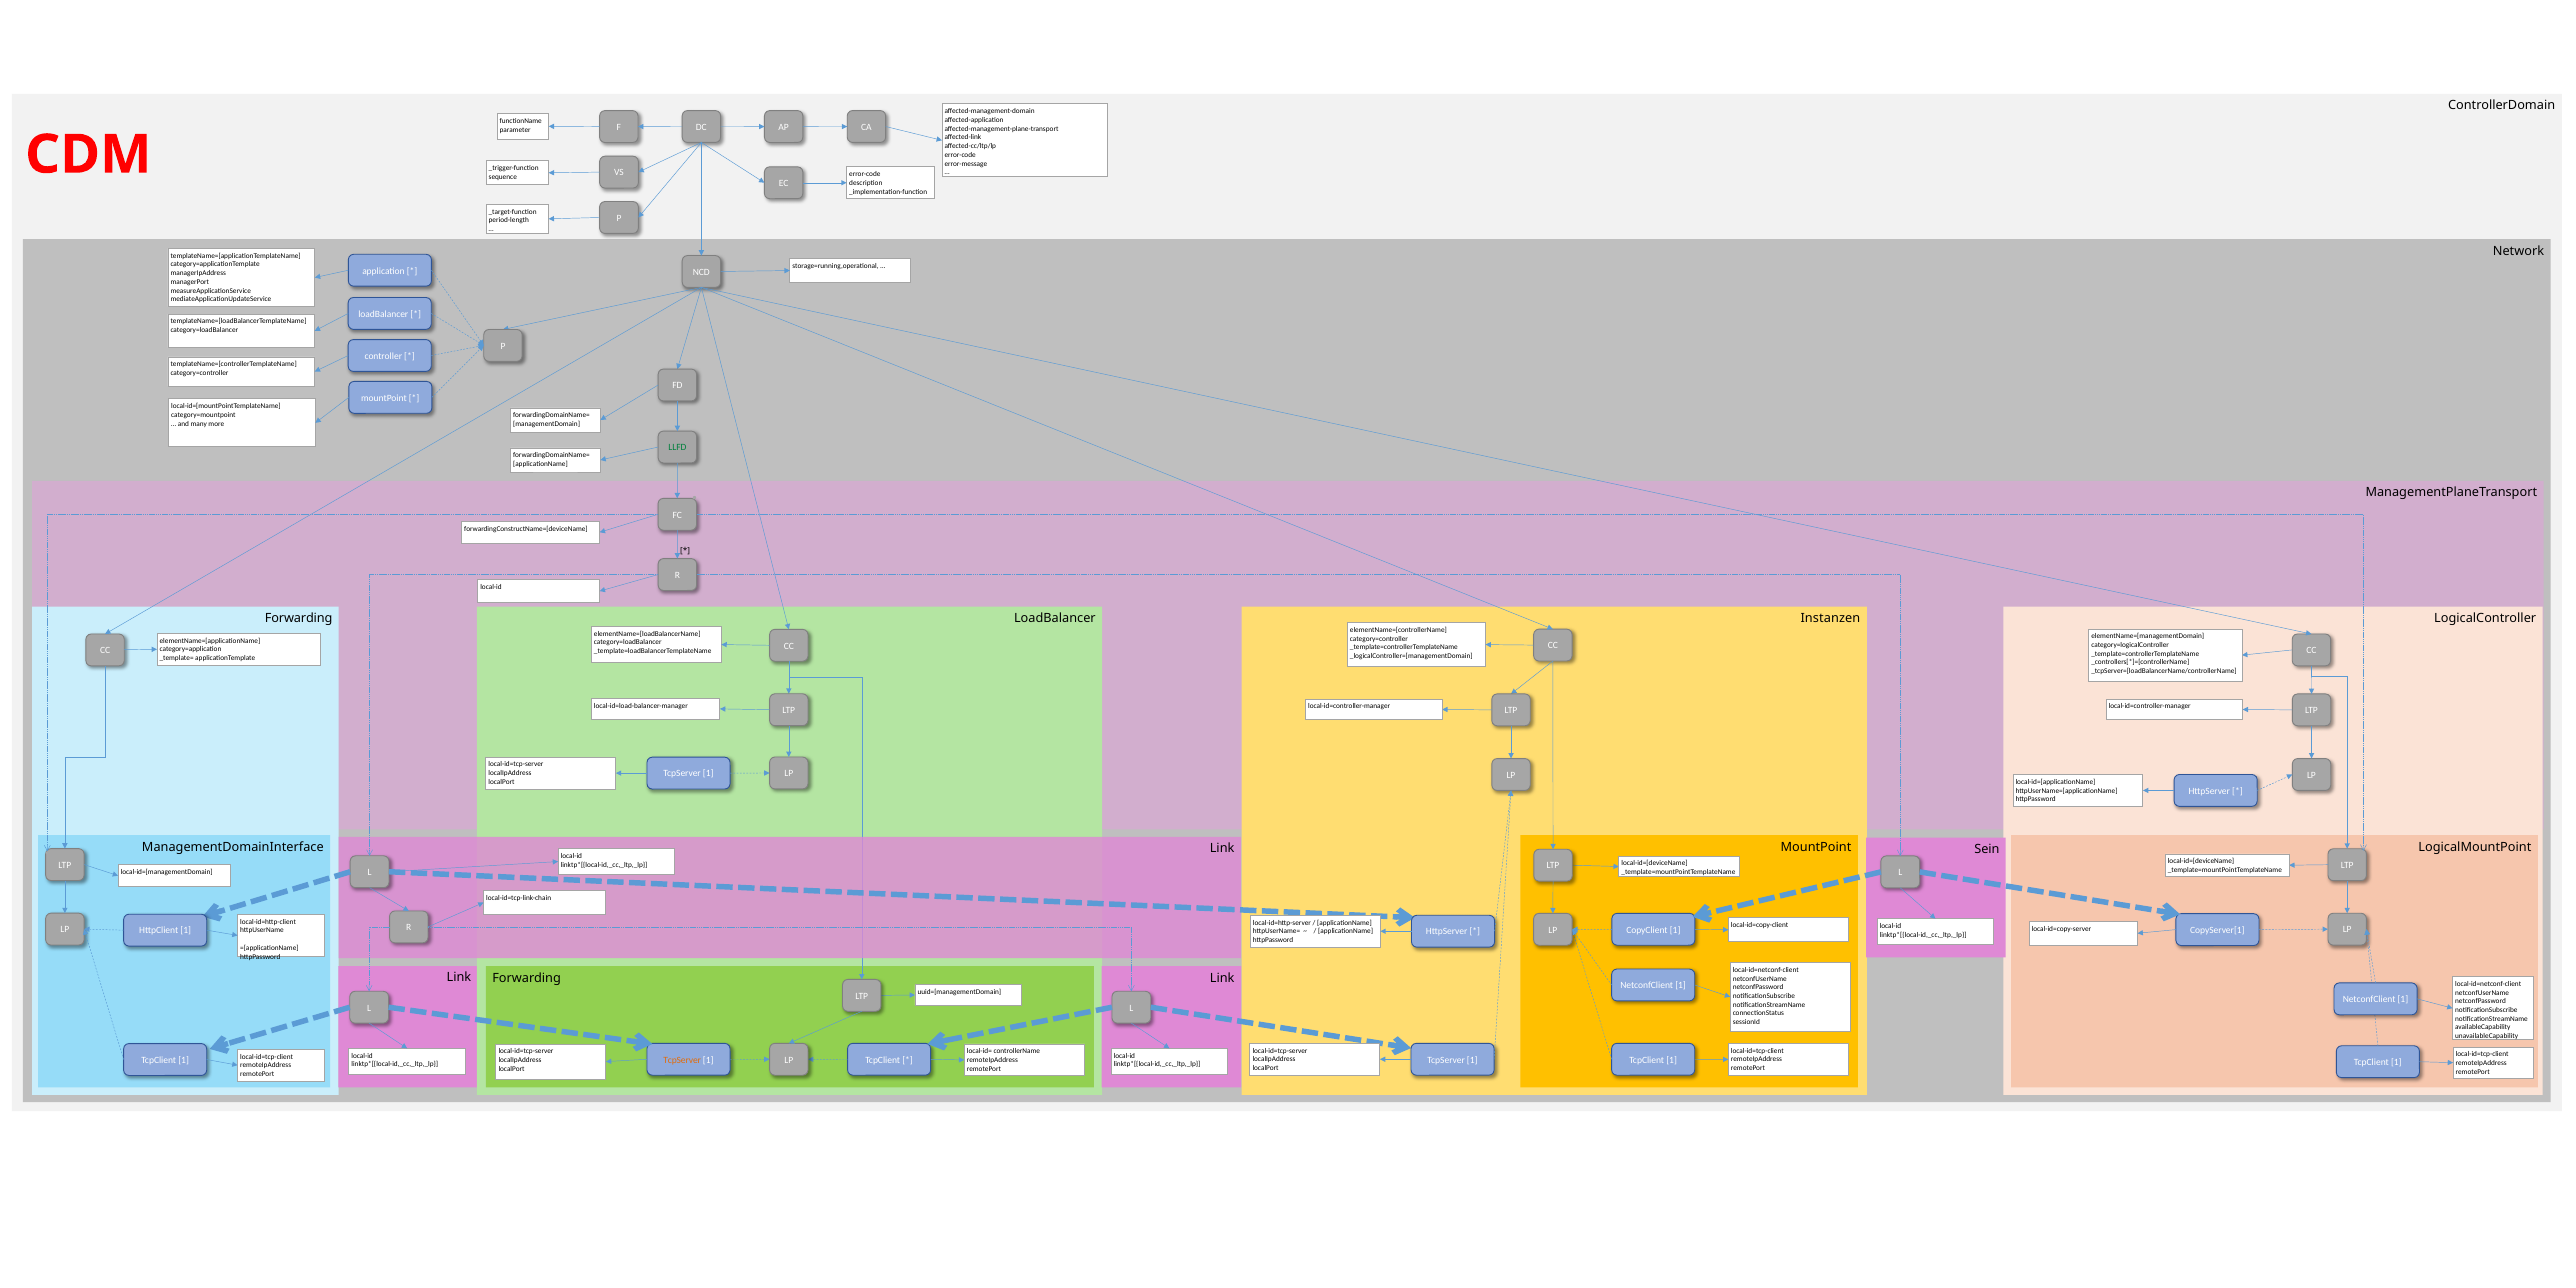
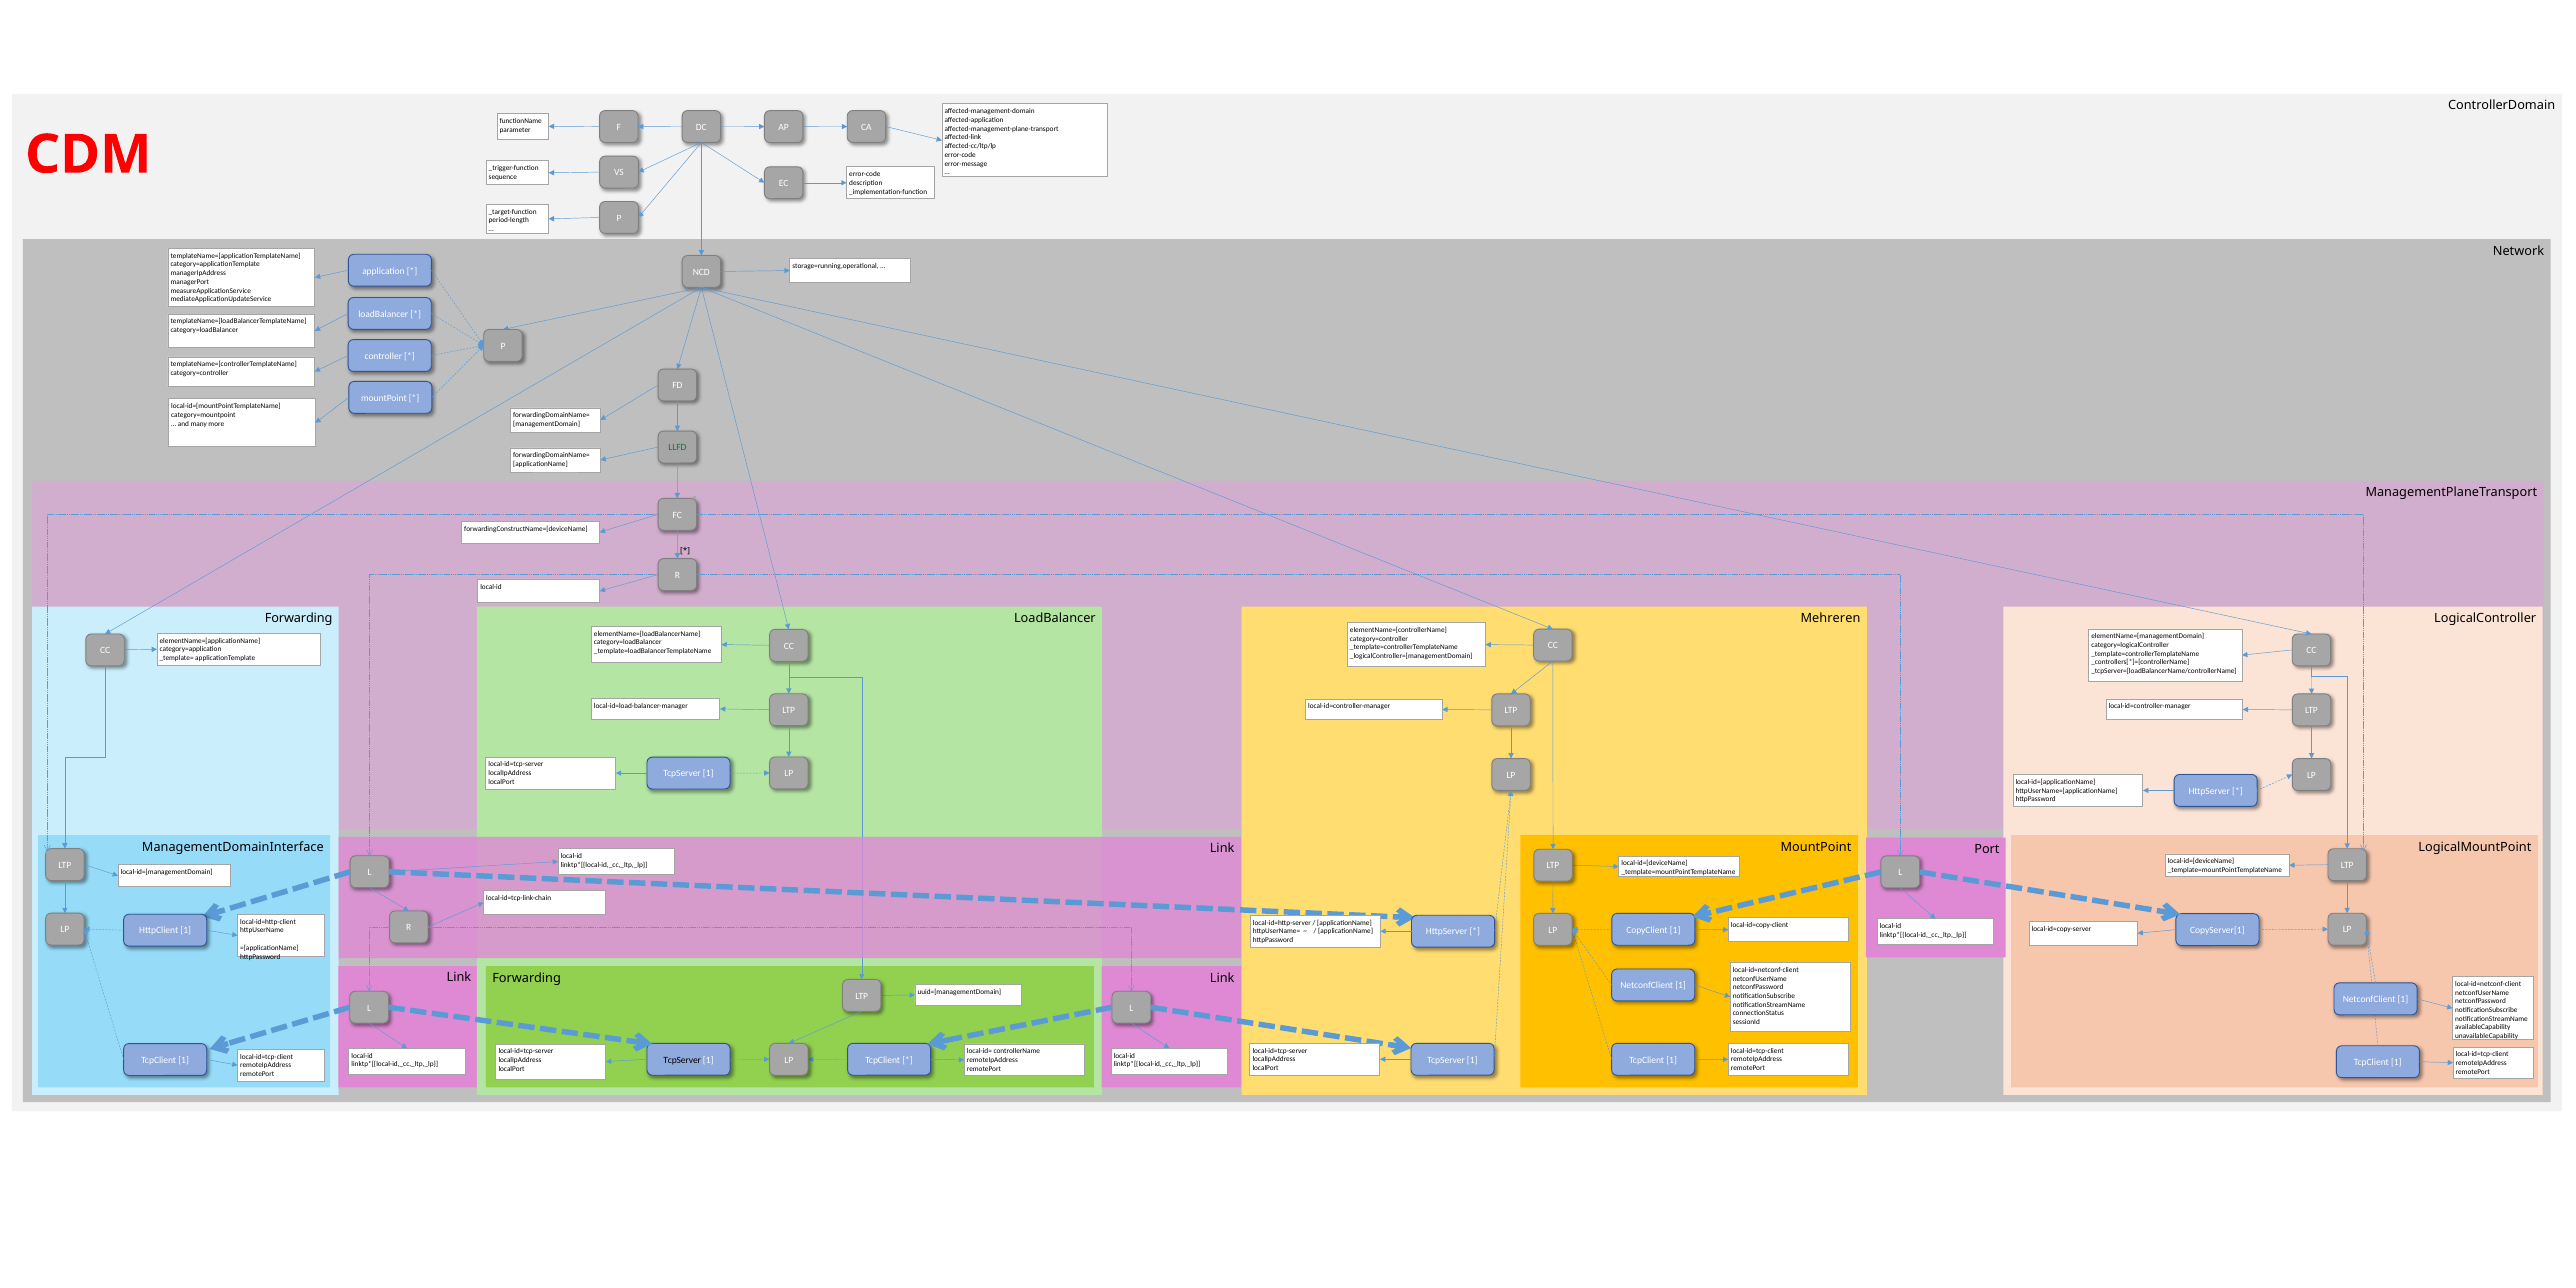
Instanzen: Instanzen -> Mehreren (1830, 618)
Sein: Sein -> Port (1987, 849)
TcpServer colour: orange -> black (682, 1060)
